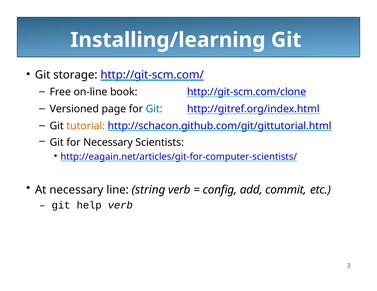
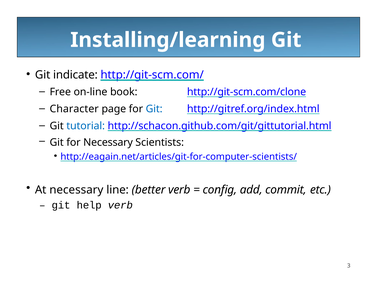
storage: storage -> indicate (75, 75)
Versioned: Versioned -> Character (74, 109)
tutorial colour: orange -> blue (86, 126)
string: string -> better (149, 190)
